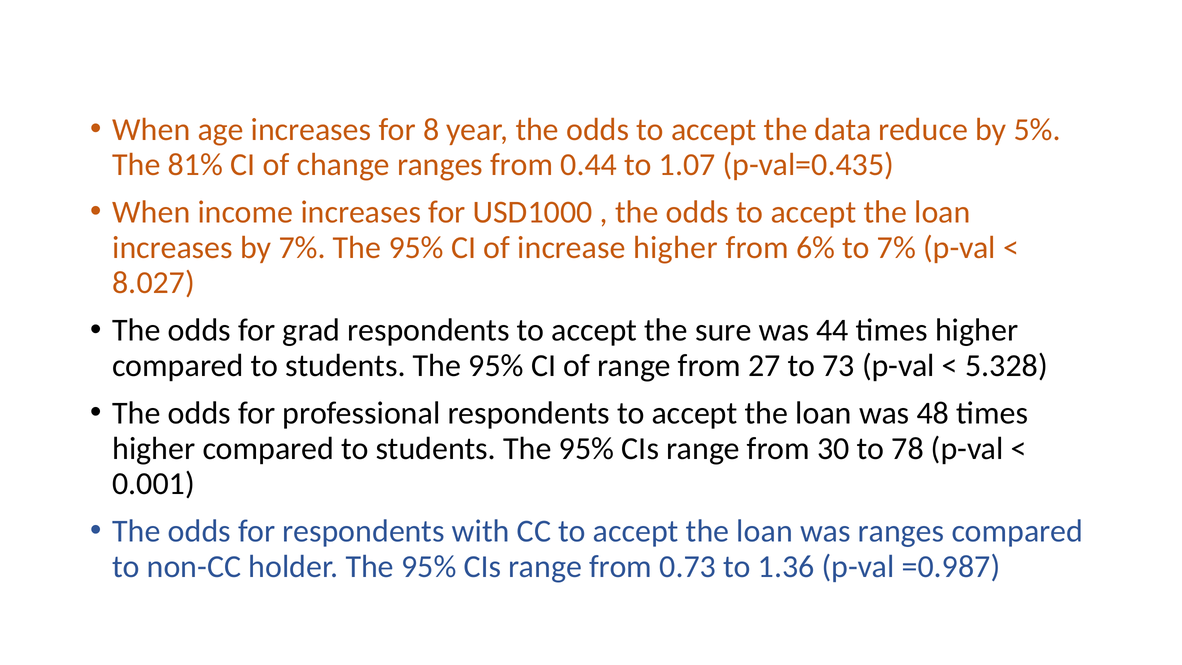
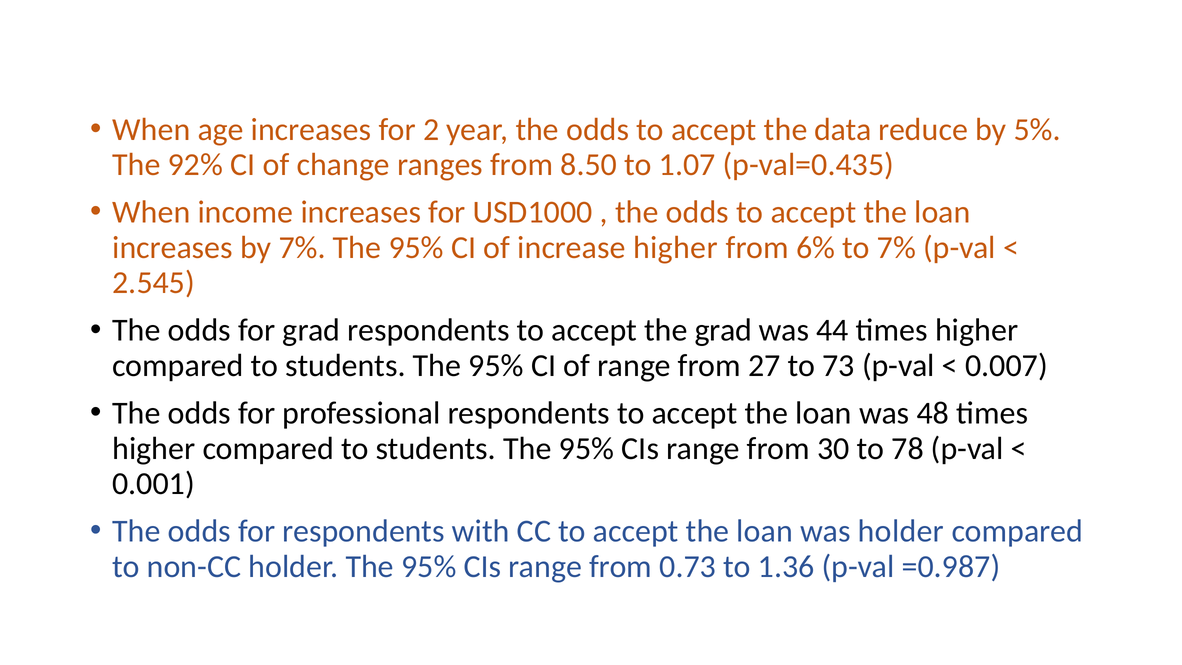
8: 8 -> 2 (431, 129)
81%: 81% -> 92% (195, 165)
0.44: 0.44 -> 8.50 (589, 165)
8.027: 8.027 -> 2.545 (154, 283)
the sure: sure -> grad (723, 330)
5.328: 5.328 -> 0.007 (1007, 366)
was ranges: ranges -> holder (901, 531)
